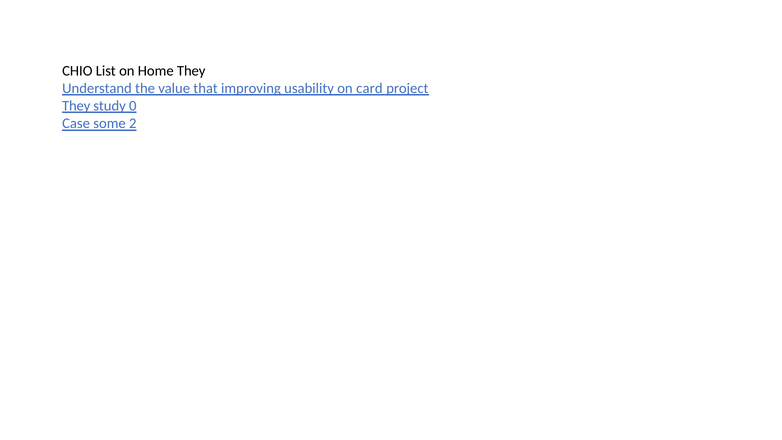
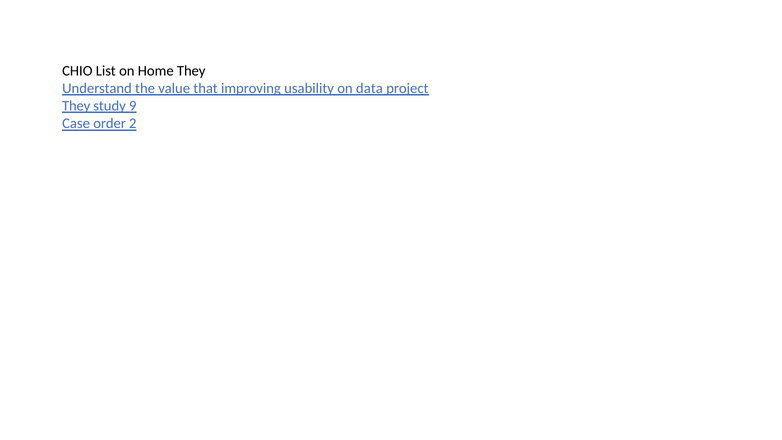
card: card -> data (369, 88)
0: 0 -> 9 (133, 106)
some: some -> order (110, 124)
